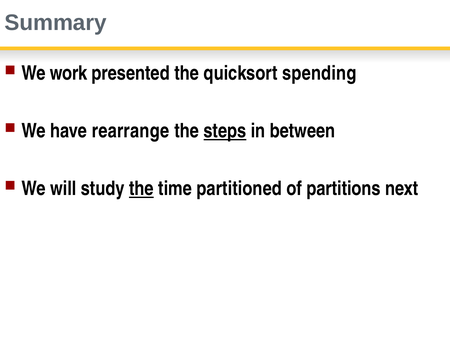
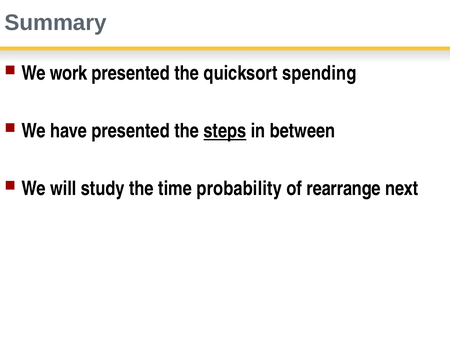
have rearrange: rearrange -> presented (131, 131)
the underline: present -> none (141, 188)
partitioned: partitioned -> probability (239, 188)
partitions: partitions -> rearrange (344, 188)
